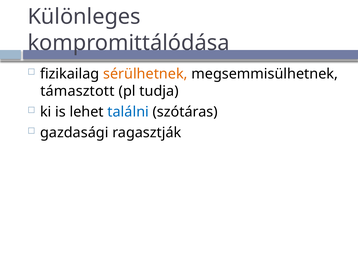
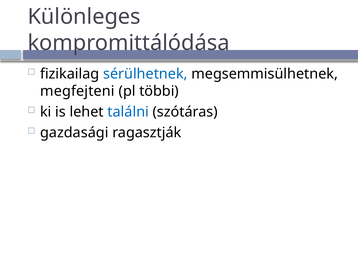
sérülhetnek colour: orange -> blue (145, 74)
támasztott: támasztott -> megfejteni (77, 91)
tudja: tudja -> többi (159, 91)
